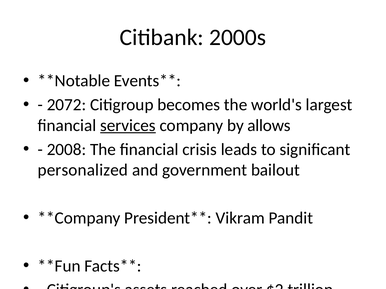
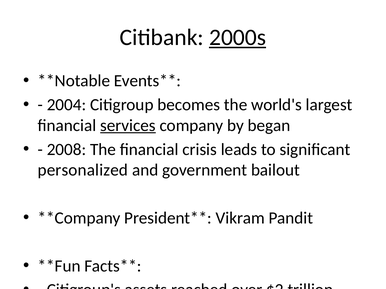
2000s underline: none -> present (238, 37)
2072: 2072 -> 2004 (66, 105)
allows: allows -> began (269, 126)
